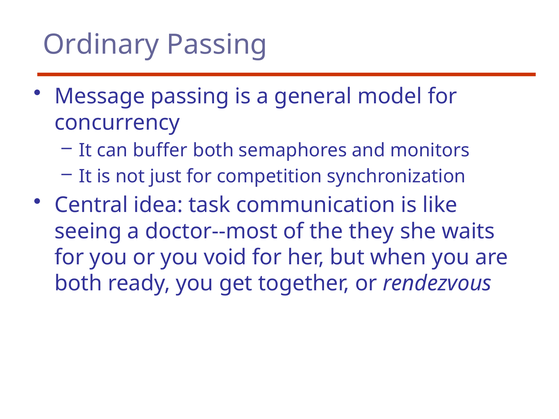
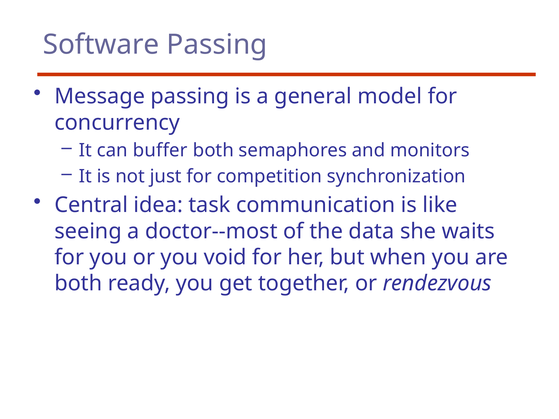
Ordinary: Ordinary -> Software (101, 45)
they: they -> data (371, 231)
